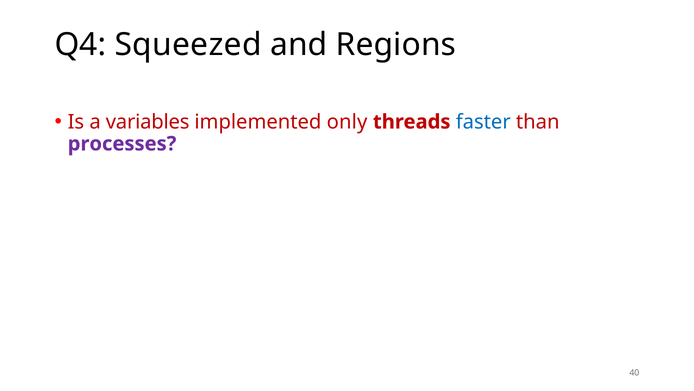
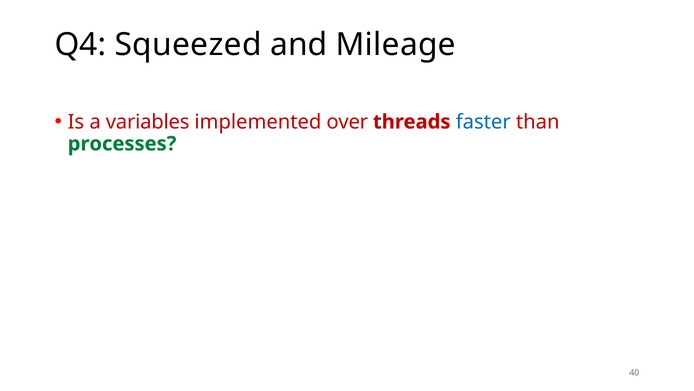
Regions: Regions -> Mileage (396, 45)
only: only -> over (347, 122)
processes colour: purple -> green (122, 144)
